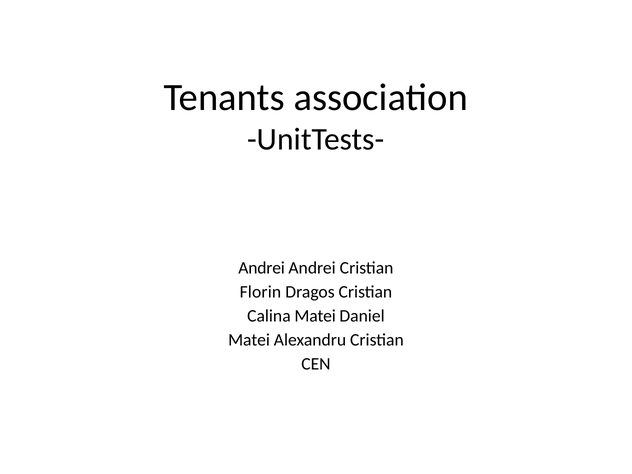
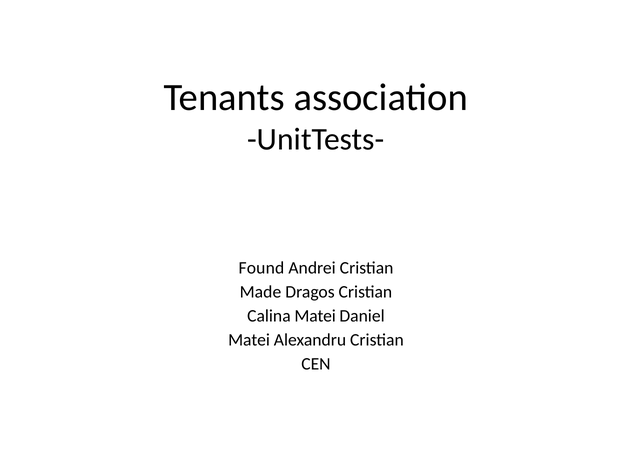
Andrei: Andrei -> Found (261, 268)
Florin: Florin -> Made (260, 292)
